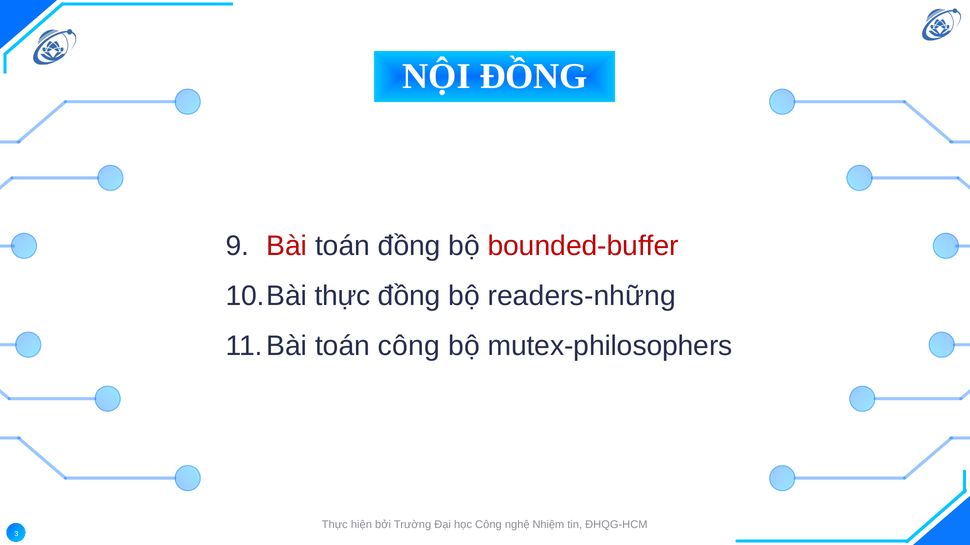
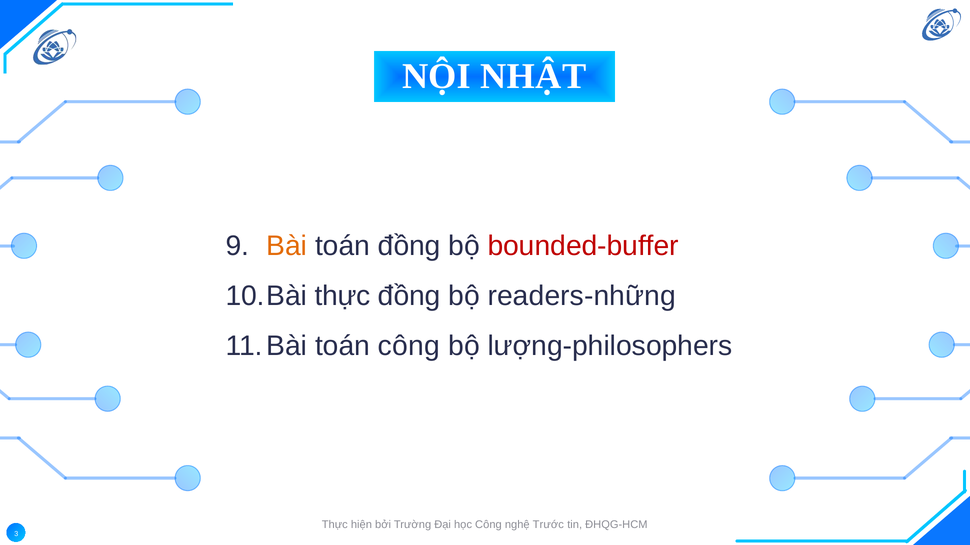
NỘI ĐỒNG: ĐỒNG -> NHẬT (533, 76)
Bài colour: red -> orange (287, 246)
mutex-philosophers: mutex-philosophers -> lượng-philosophers (610, 347)
Nhiệm: Nhiệm -> Trước (548, 525)
